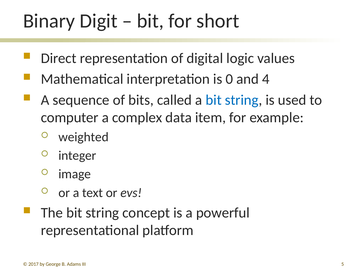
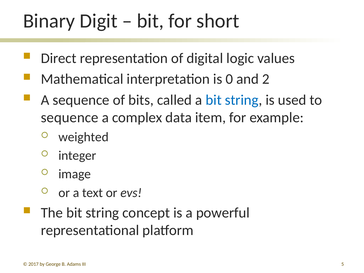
4: 4 -> 2 (266, 79)
computer: computer -> sequence (70, 118)
